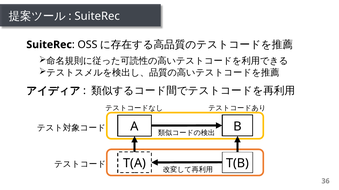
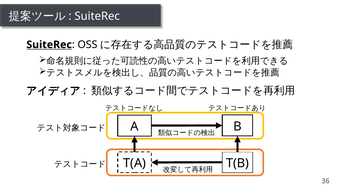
SuiteRec underline: none -> present (49, 45)
